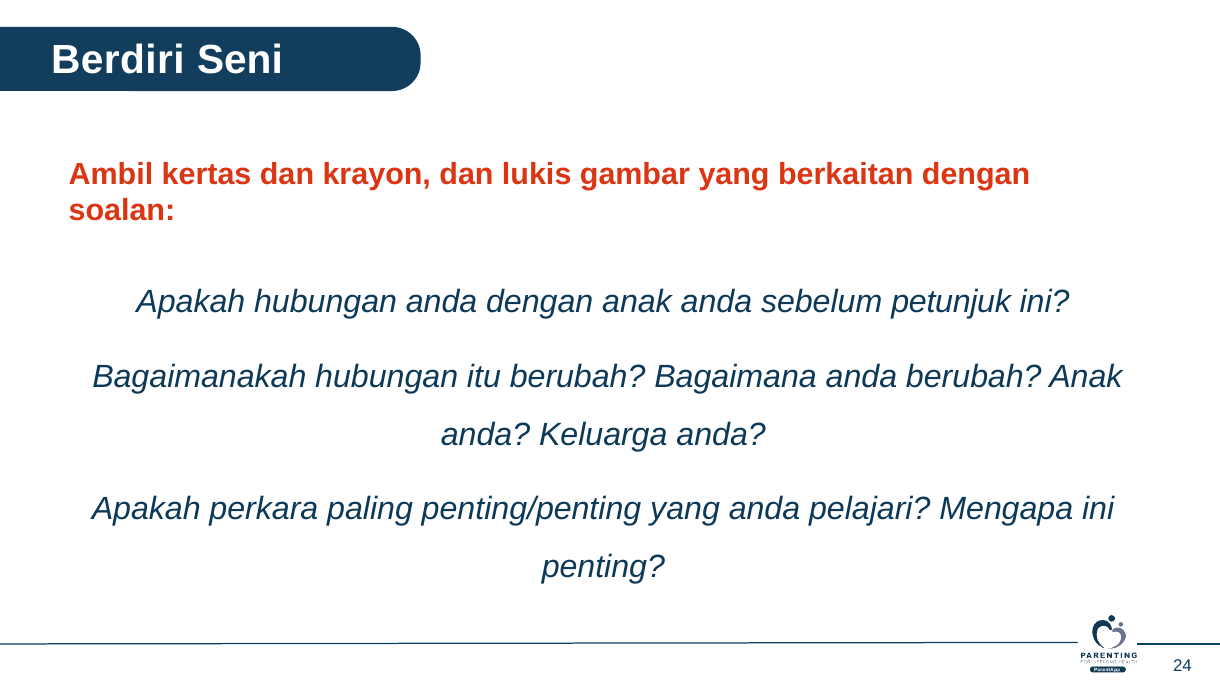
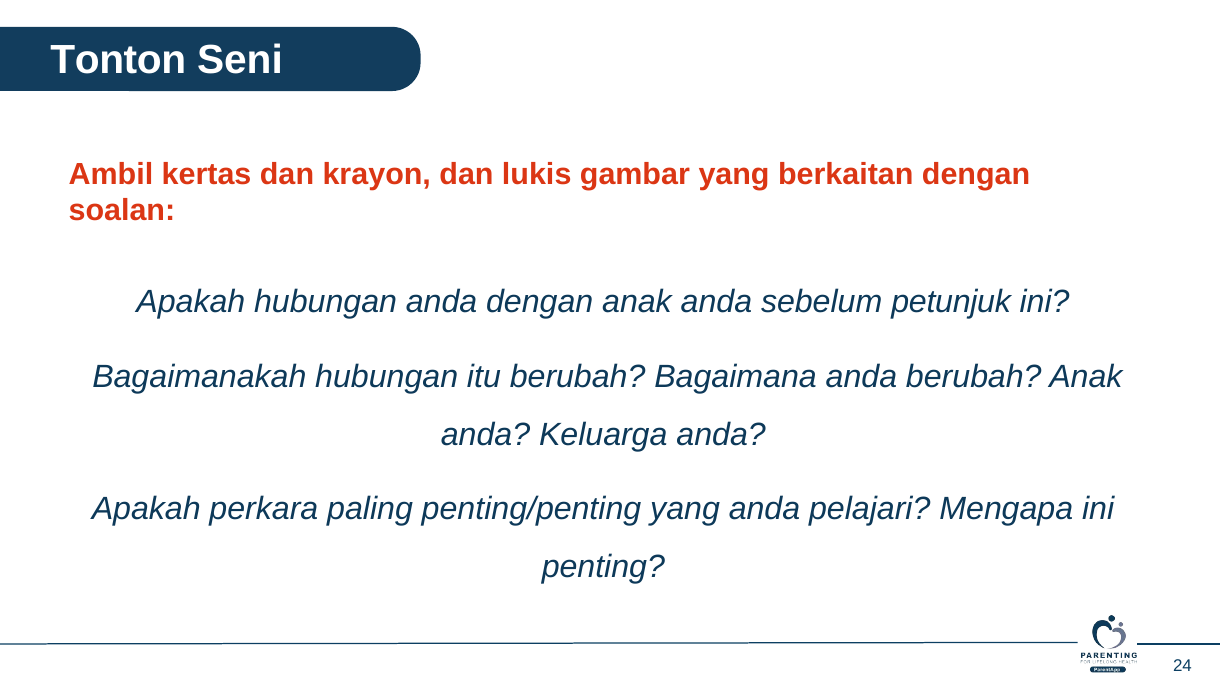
Berdiri: Berdiri -> Tonton (118, 60)
